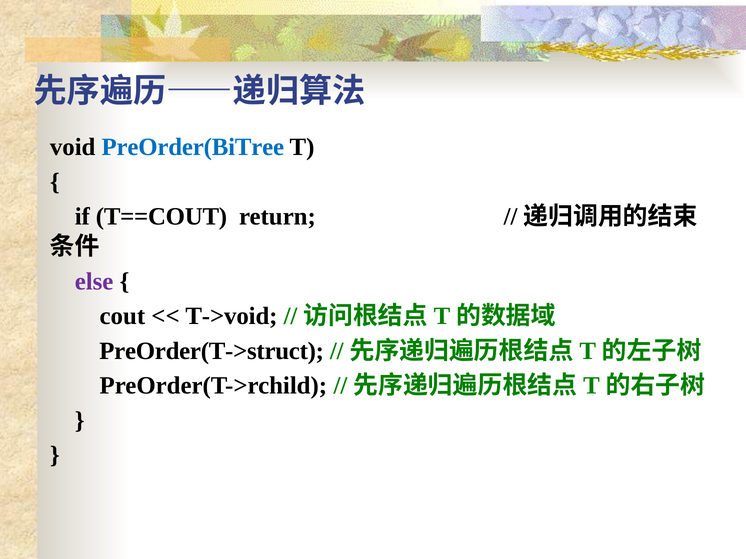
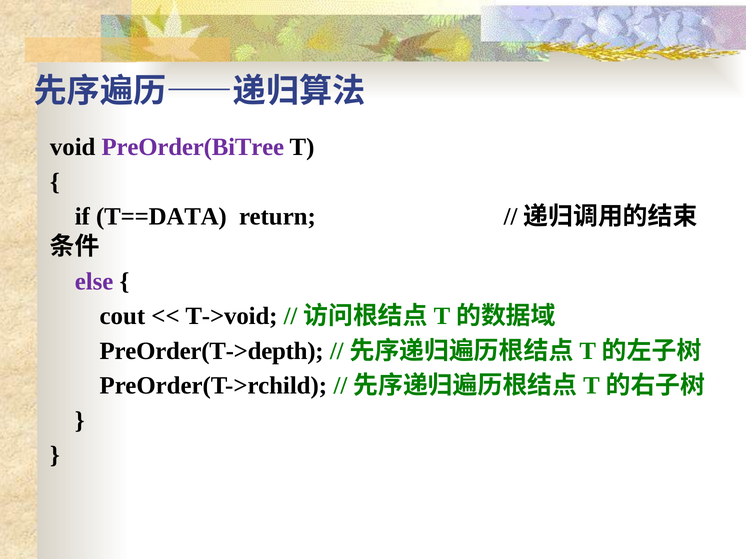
PreOrder(BiTree colour: blue -> purple (193, 147)
T==COUT: T==COUT -> T==DATA (161, 217)
PreOrder(T->struct: PreOrder(T->struct -> PreOrder(T->depth (212, 351)
